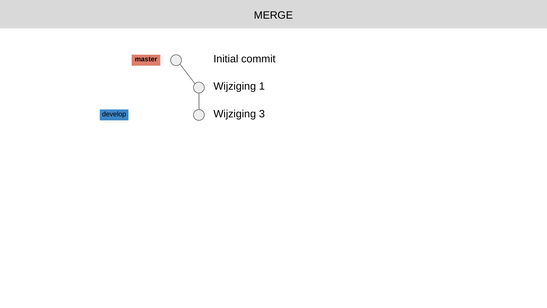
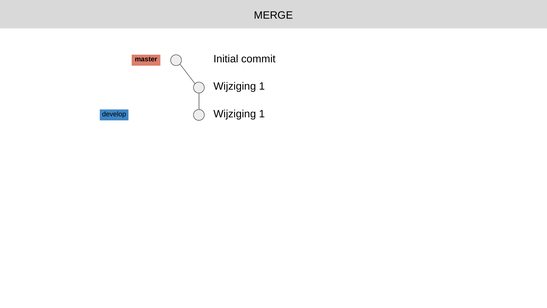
3: 3 -> 1 (262, 114)
